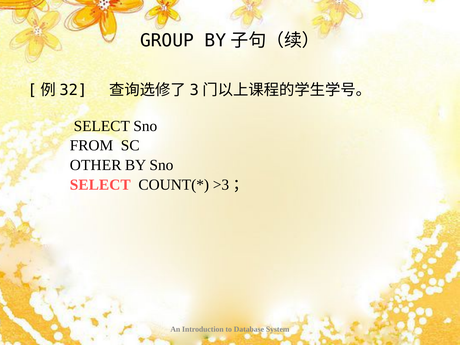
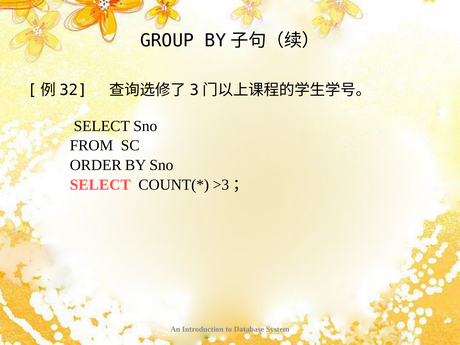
OTHER: OTHER -> ORDER (96, 165)
